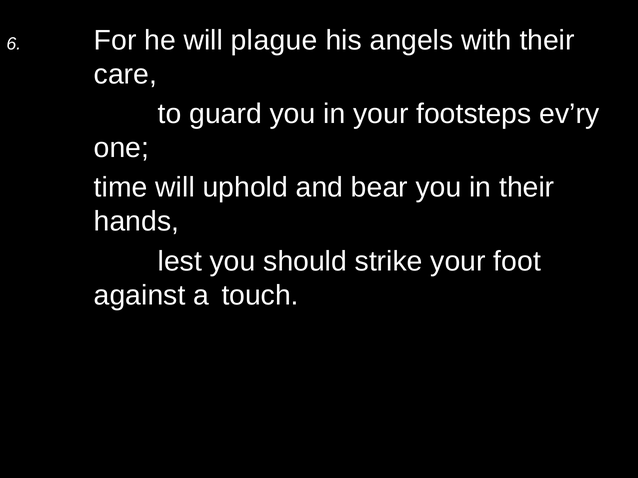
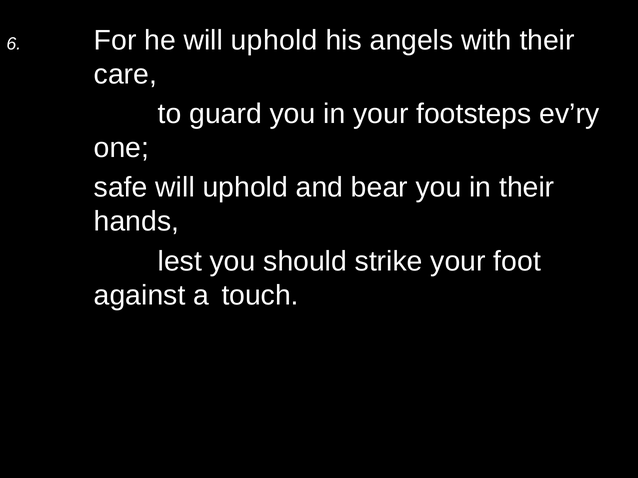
he will plague: plague -> uphold (274, 40)
time: time -> safe (121, 188)
